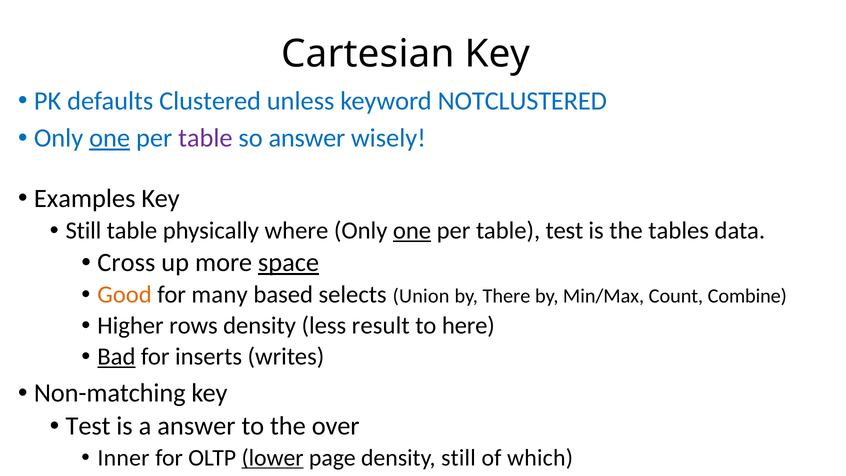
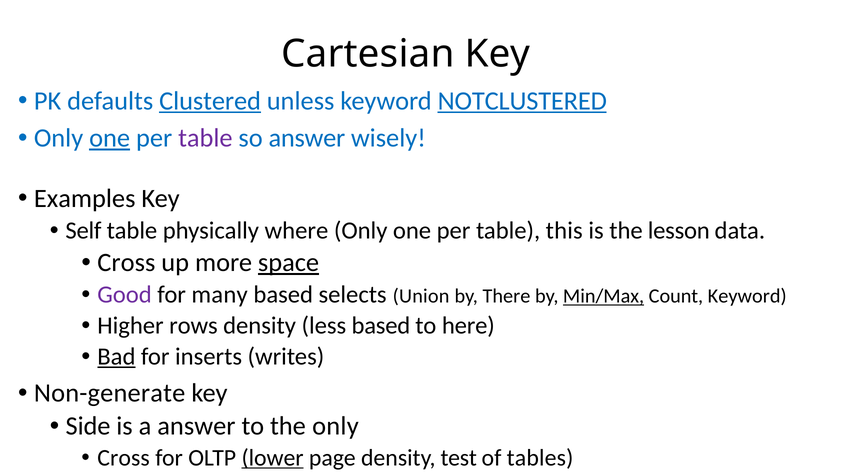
Clustered underline: none -> present (210, 101)
NOTCLUSTERED underline: none -> present (522, 101)
Still: Still -> Self (83, 231)
one underline: present -> none (412, 231)
table test: test -> this (564, 231)
tables: tables -> lesson (679, 231)
Good colour: orange -> purple (125, 295)
Min/Max underline: none -> present (604, 296)
Count Combine: Combine -> Keyword (747, 296)
less result: result -> based (381, 326)
Non-matching: Non-matching -> Non-generate (110, 393)
Test: Test -> Side (88, 426)
the over: over -> only (335, 426)
Inner: Inner -> Cross (124, 458)
density still: still -> test (459, 458)
which: which -> tables (540, 458)
